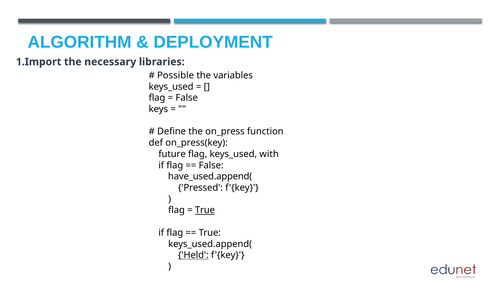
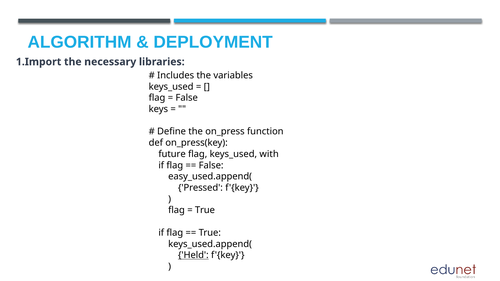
Possible: Possible -> Includes (176, 75)
have_used.append(: have_used.append( -> easy_used.append( (210, 177)
True underline: present -> none (205, 210)
